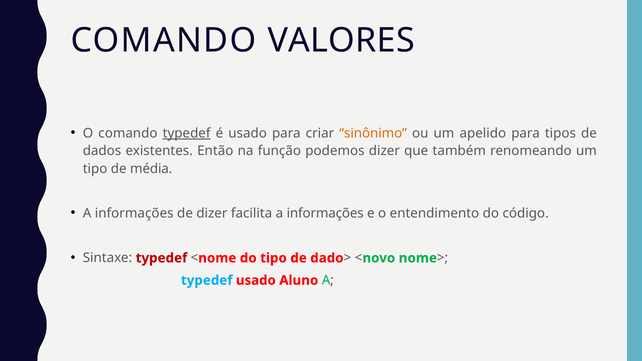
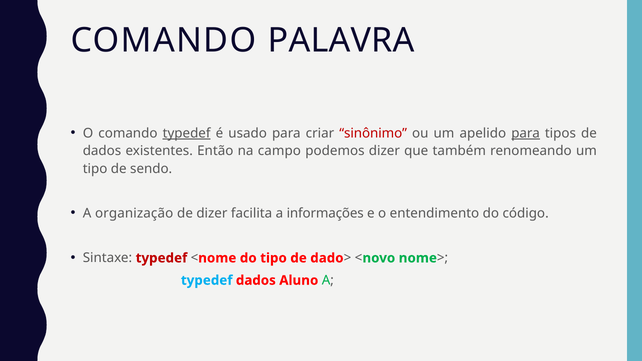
VALORES: VALORES -> PALAVRA (341, 41)
sinônimo colour: orange -> red (373, 133)
para underline: none -> present (526, 133)
função: função -> campo (279, 151)
média: média -> sendo (151, 169)
informações: informações -> organização (134, 213)
typedef usado: usado -> dados (256, 280)
